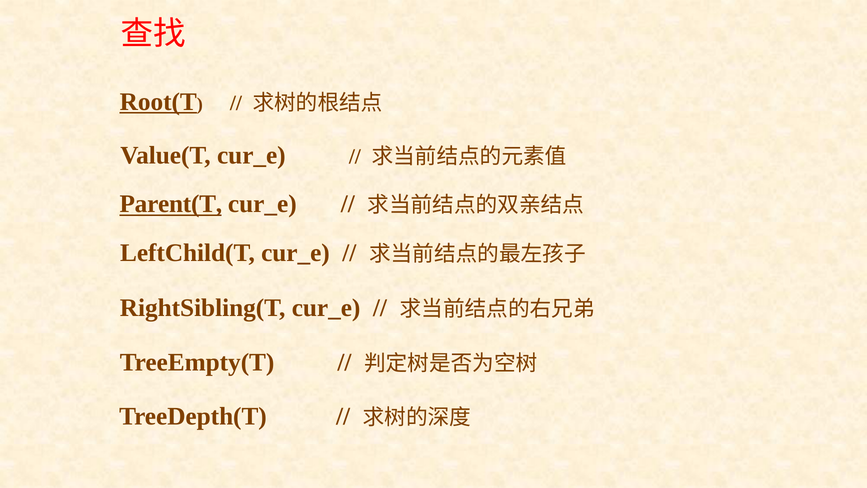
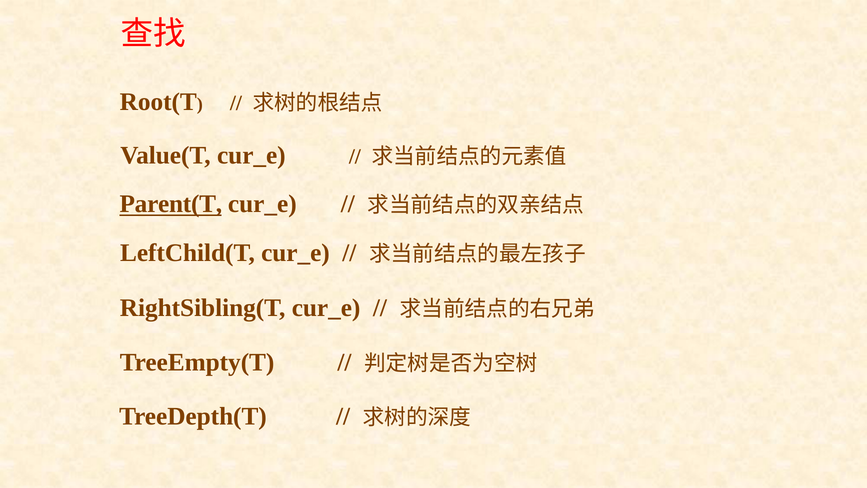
Root(T underline: present -> none (158, 102)
